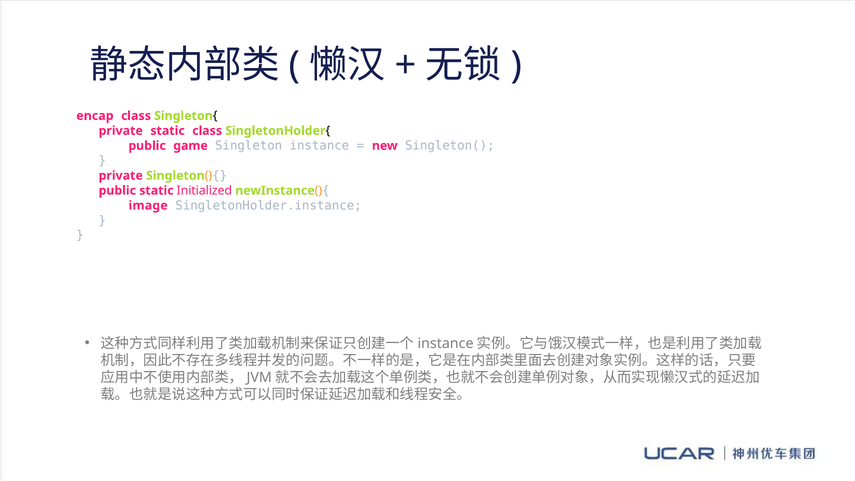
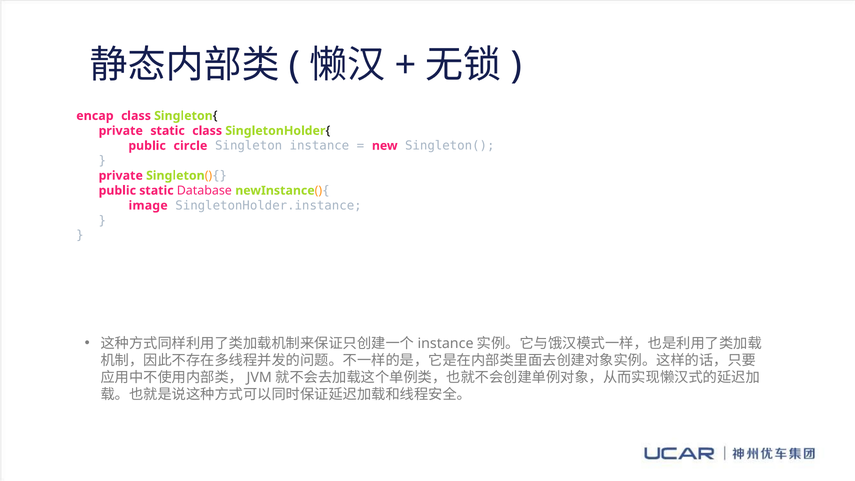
game: game -> circle (190, 146)
Initialized: Initialized -> Database (204, 191)
